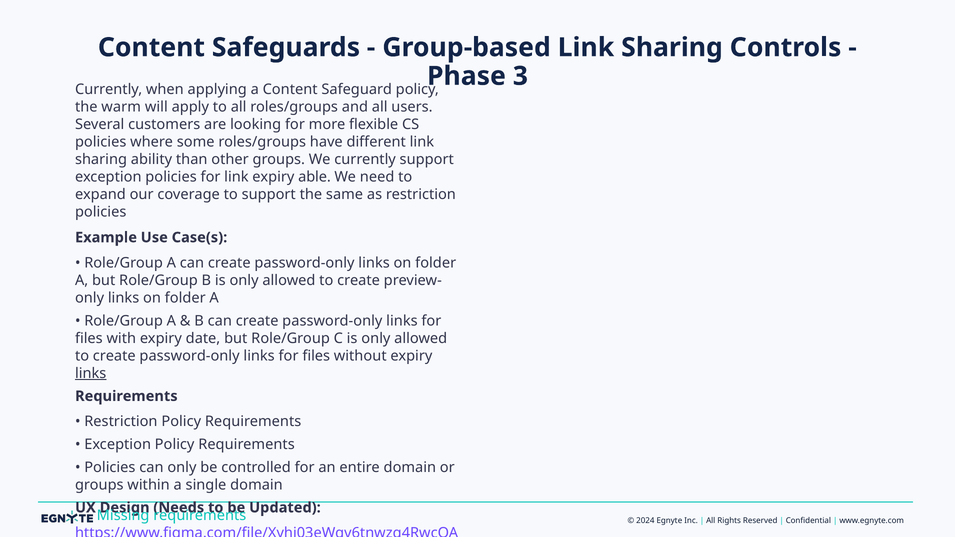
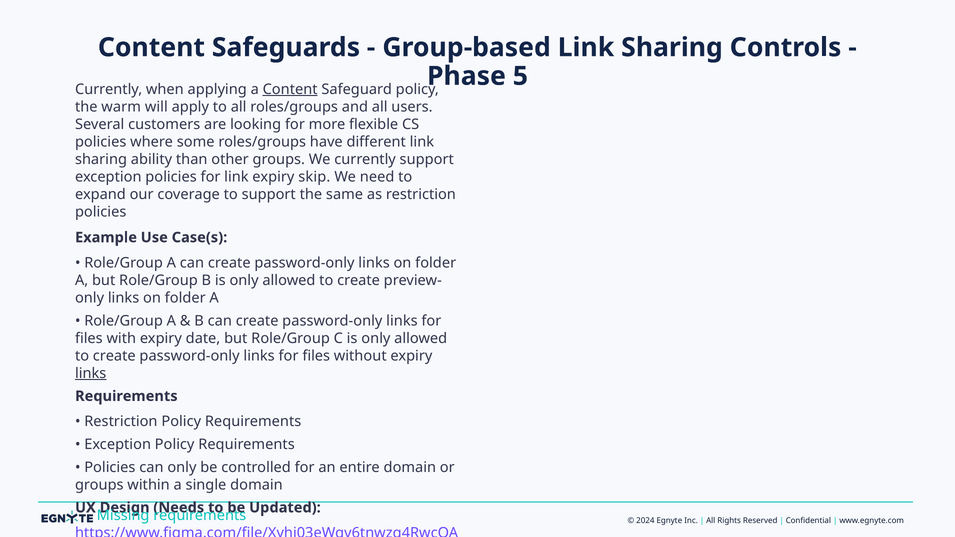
3: 3 -> 5 (520, 76)
Content underline: none -> present (290, 89)
able: able -> skip (314, 177)
